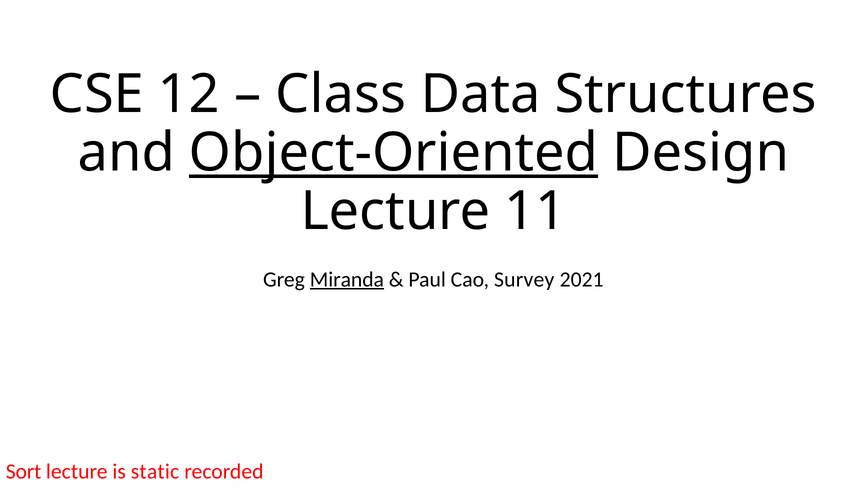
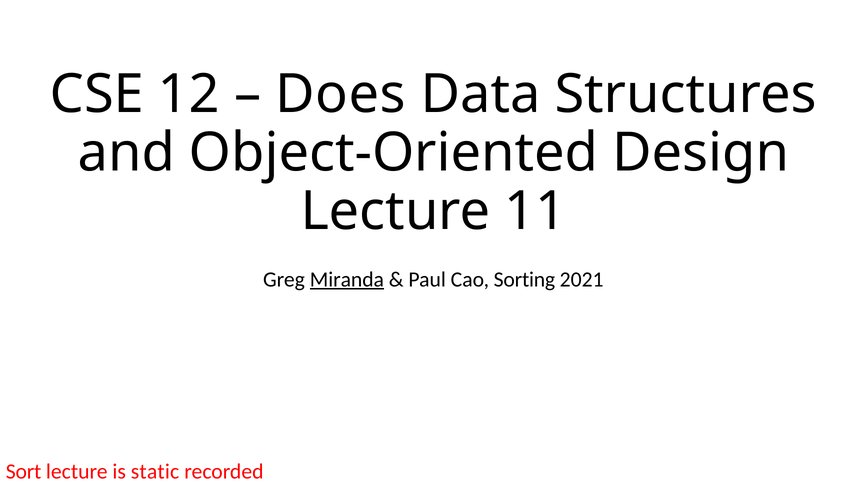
Class: Class -> Does (341, 94)
Object-Oriented underline: present -> none (394, 153)
Survey: Survey -> Sorting (524, 279)
